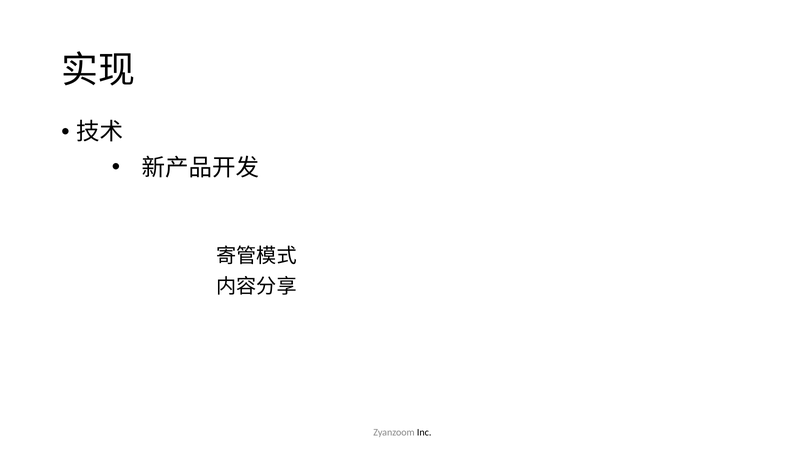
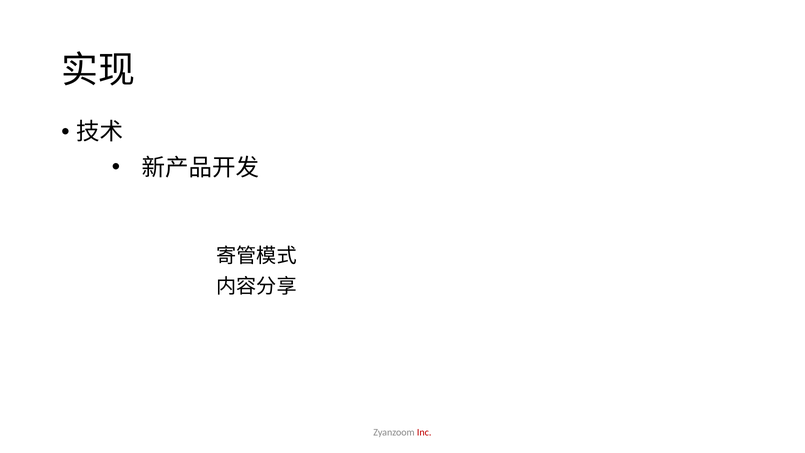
Inc colour: black -> red (424, 432)
